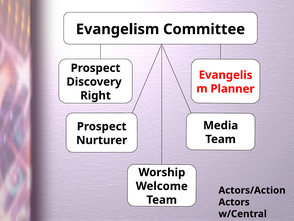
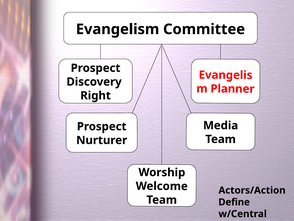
Actors: Actors -> Define (234, 202)
